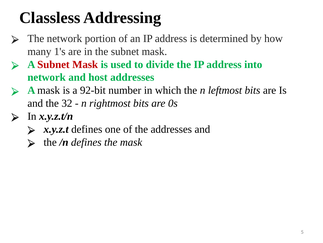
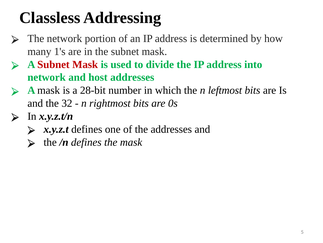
92-bit: 92-bit -> 28-bit (93, 90)
